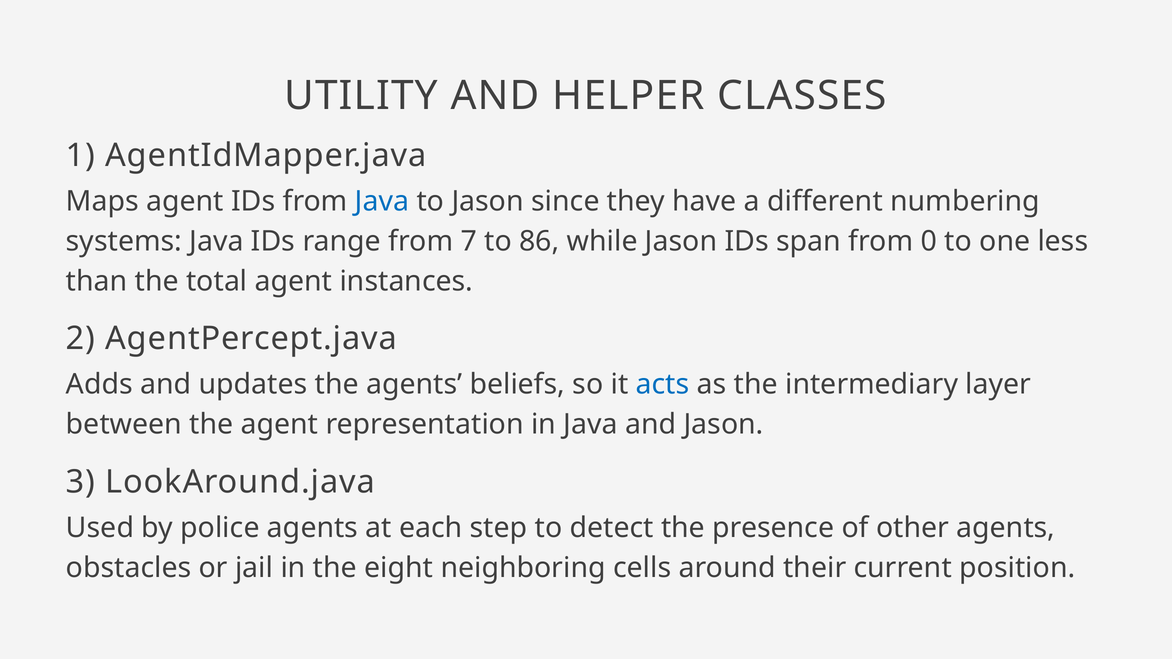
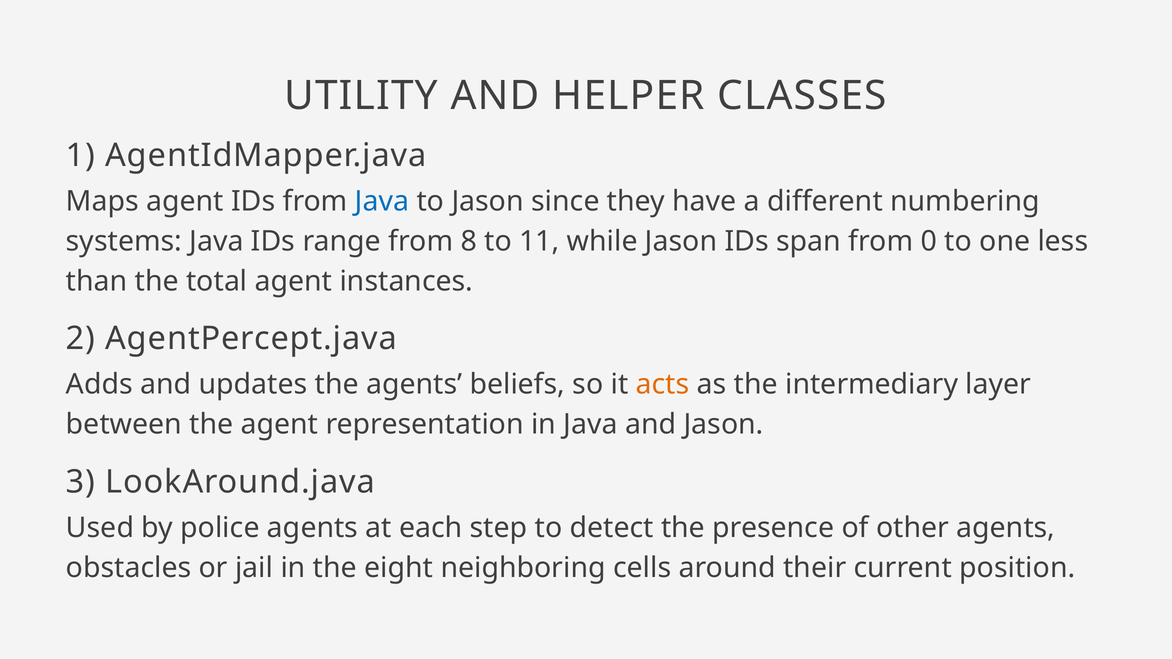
7: 7 -> 8 (469, 241)
86: 86 -> 11 (539, 241)
acts colour: blue -> orange (663, 385)
